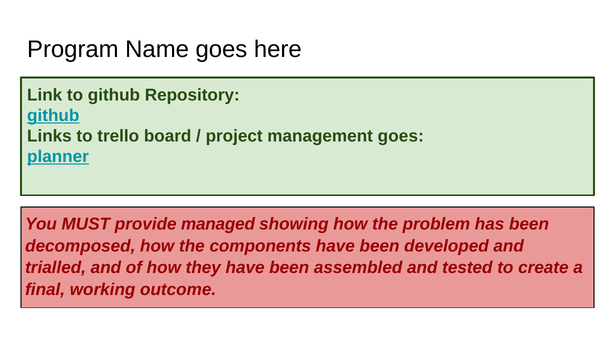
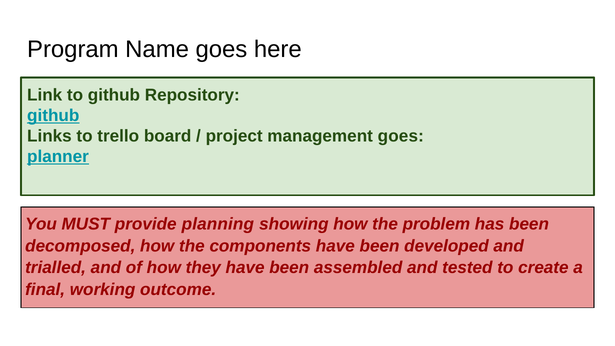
managed: managed -> planning (218, 224)
